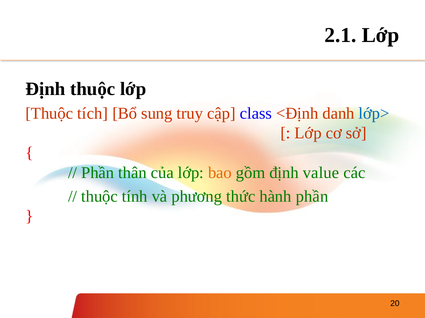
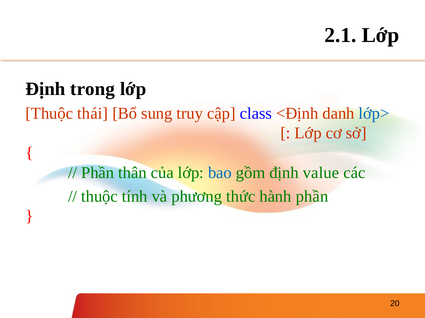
Định thuộc: thuộc -> trong (93, 89)
tích: tích -> thái (93, 114)
bao colour: orange -> blue (220, 173)
